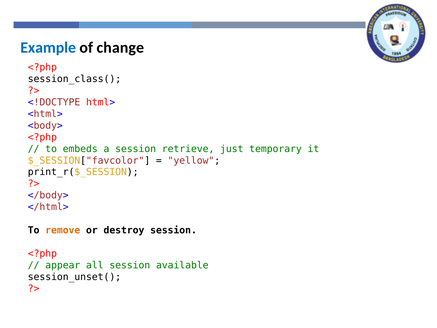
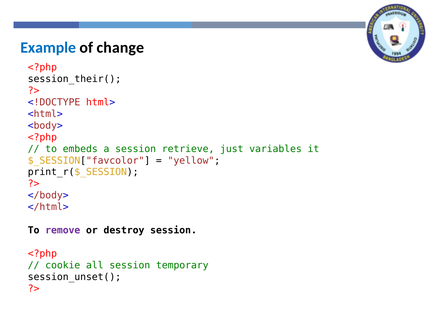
session_class(: session_class( -> session_their( (74, 79)
temporary: temporary -> variables (276, 149)
remove colour: orange -> purple (63, 230)
appear: appear -> cookie (63, 265)
available: available -> temporary (182, 265)
